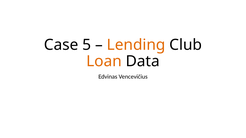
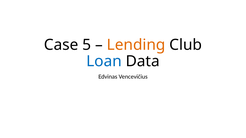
Loan colour: orange -> blue (104, 61)
